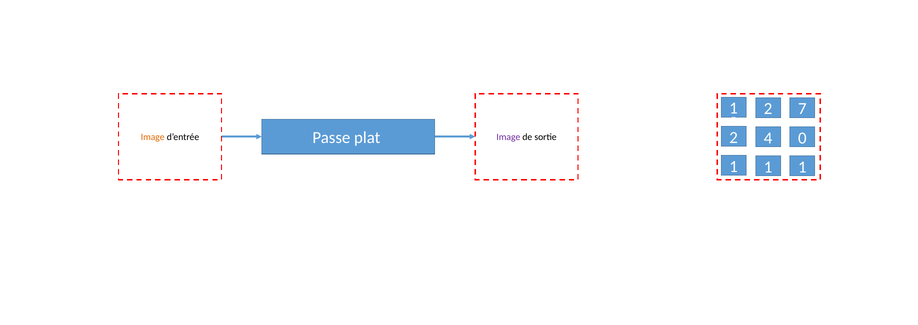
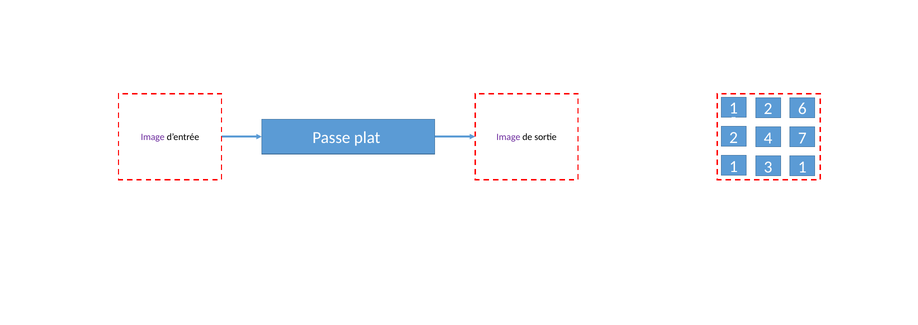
7: 7 -> 6 (802, 109)
0: 0 -> 7 (802, 138)
Image colour: orange -> purple (153, 137)
1: 1 -> 3 (768, 167)
